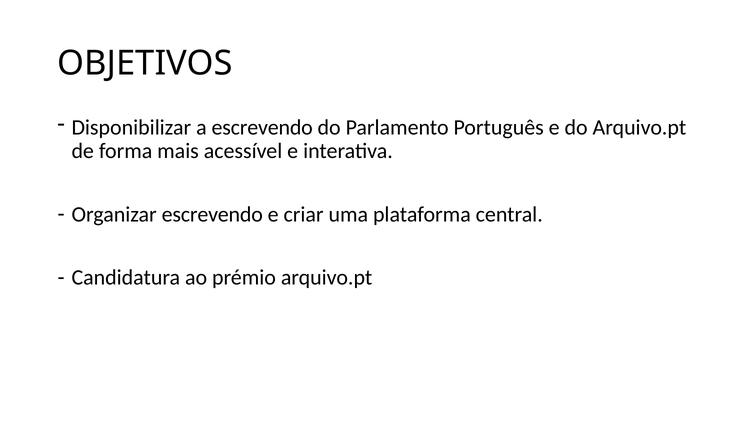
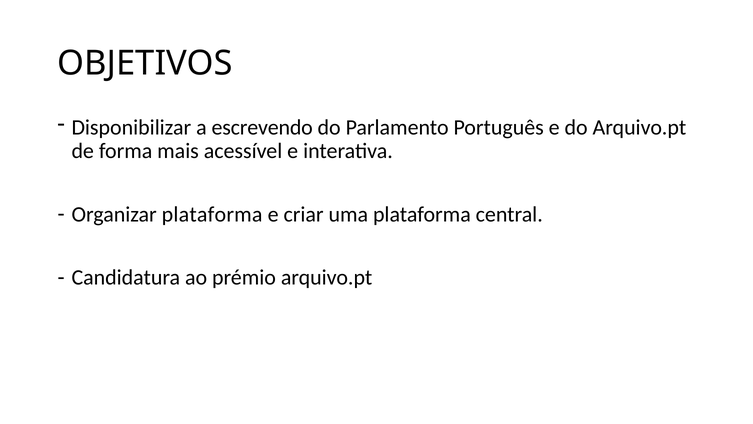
Organizar escrevendo: escrevendo -> plataforma (212, 214)
